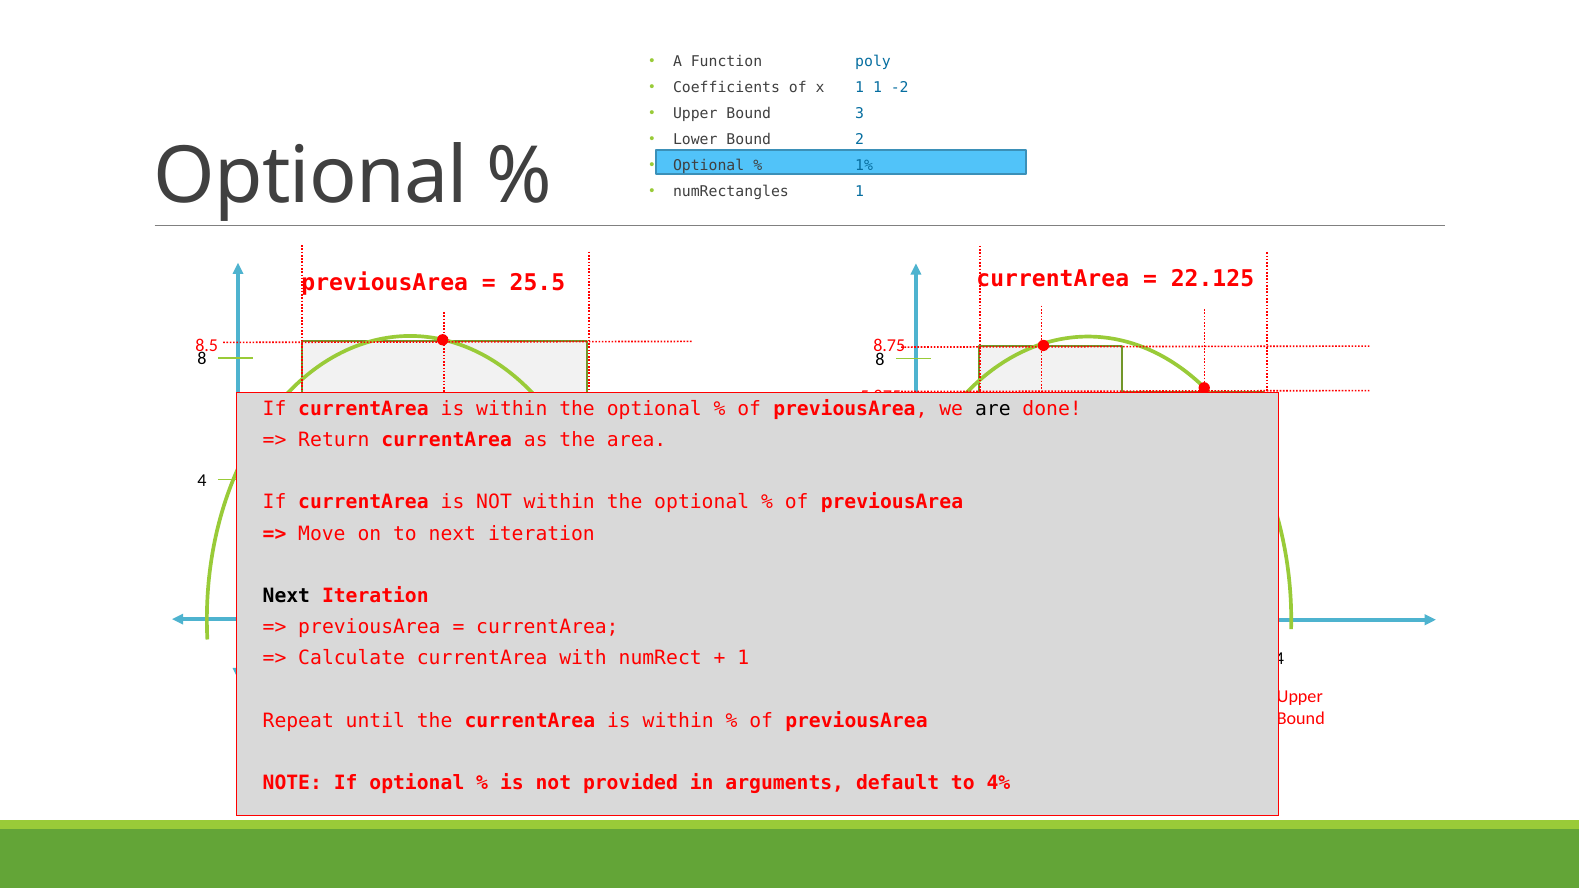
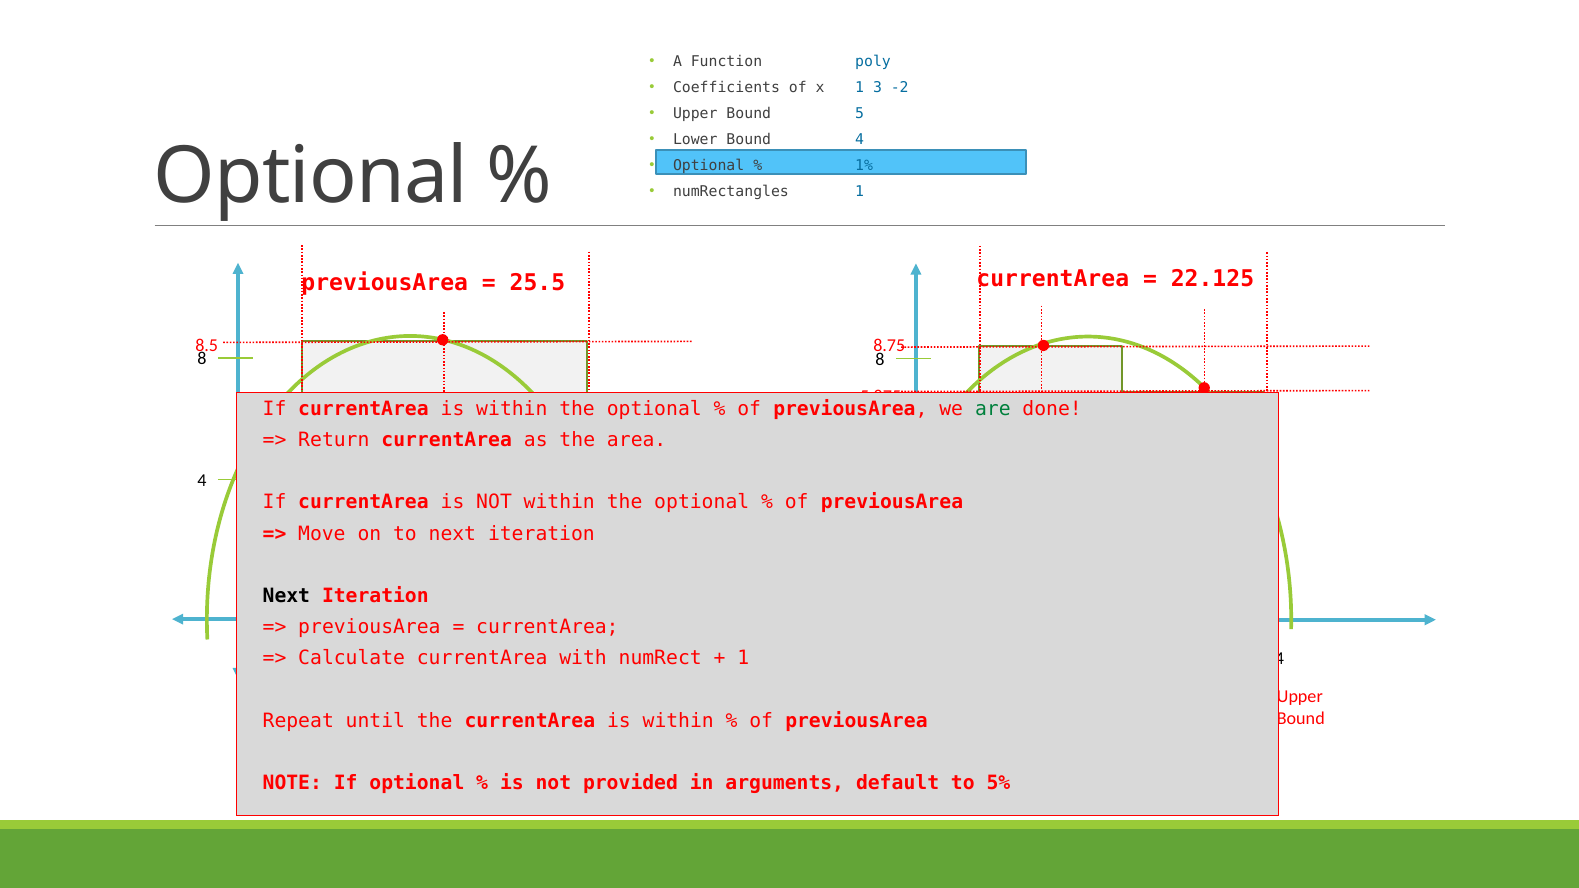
1 1: 1 -> 3 (877, 88)
3: 3 -> 5 (860, 113)
Bound 2: 2 -> 4 (860, 139)
are colour: black -> green (993, 409)
4%: 4% -> 5% (998, 783)
